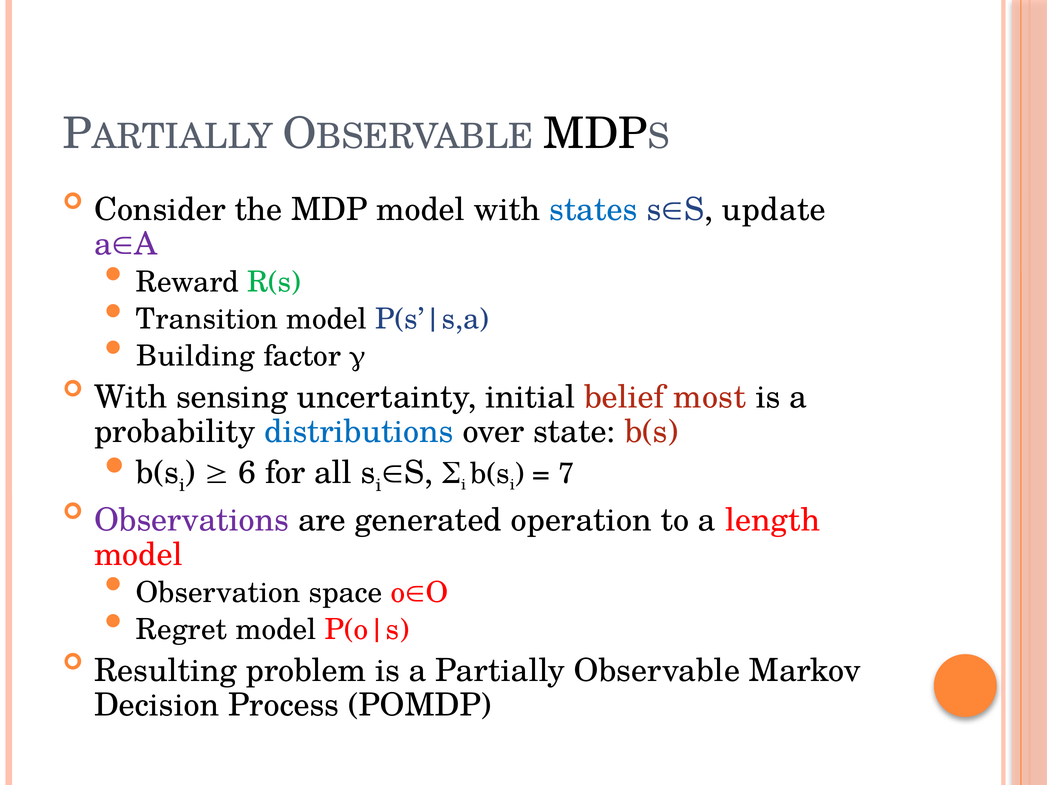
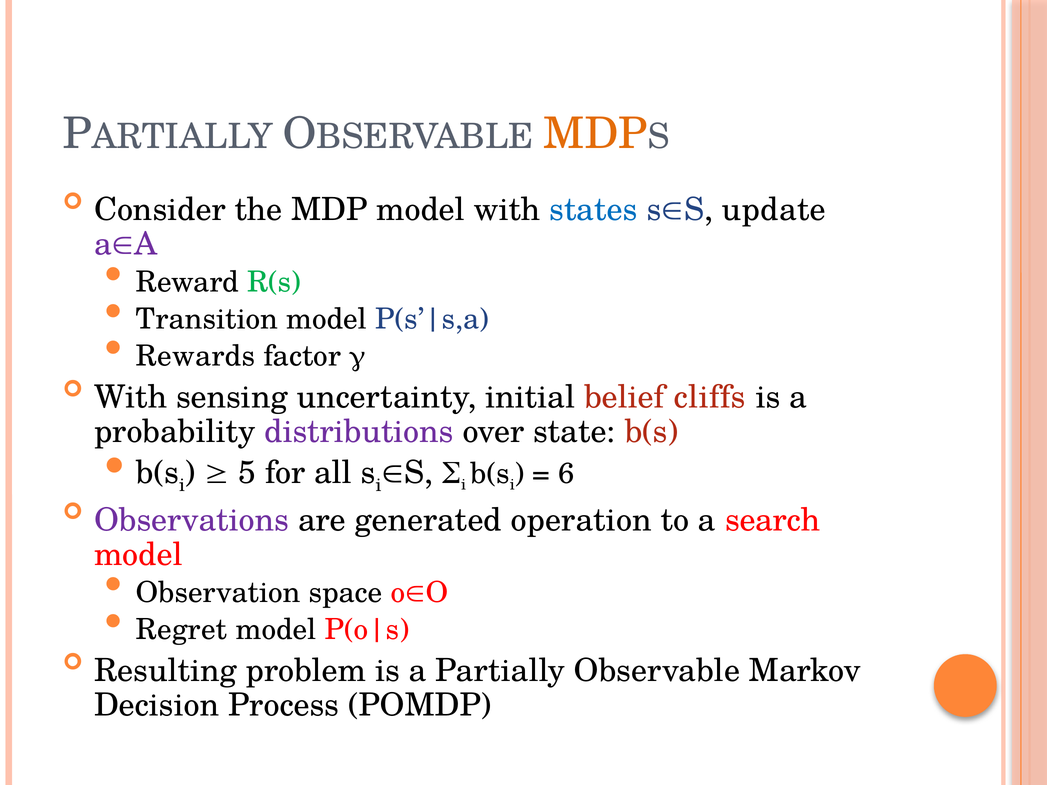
MDP colour: black -> orange (595, 134)
Building: Building -> Rewards (196, 356)
most: most -> cliffs (710, 397)
distributions colour: blue -> purple (359, 432)
6: 6 -> 5 (247, 473)
7: 7 -> 6 (566, 474)
length: length -> search (773, 520)
